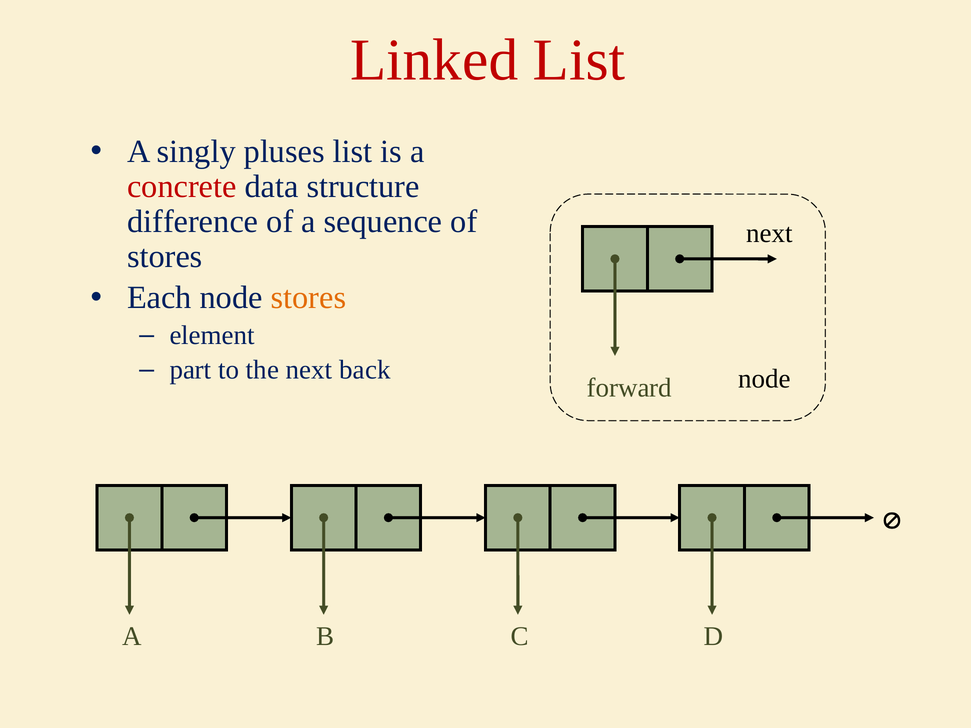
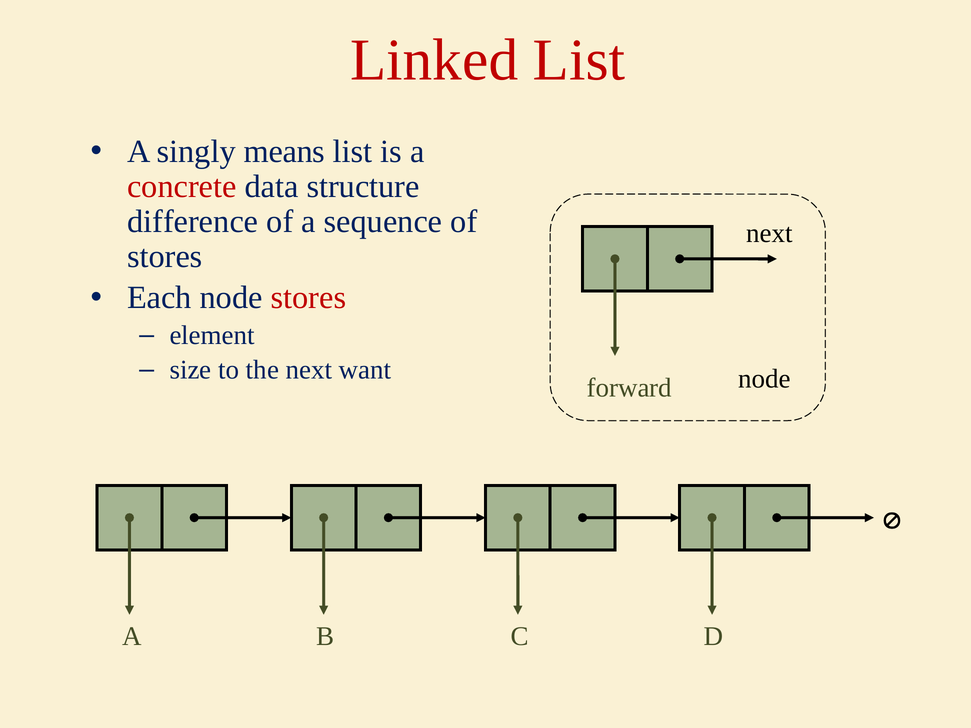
pluses: pluses -> means (284, 152)
stores colour: orange -> red (308, 298)
part: part -> size (190, 370)
back: back -> want (365, 370)
